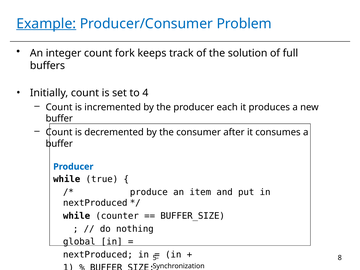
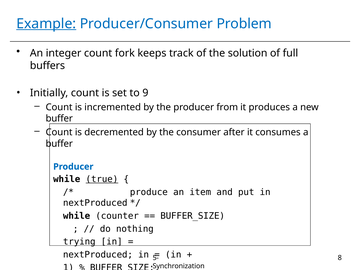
4: 4 -> 9 (145, 93)
each: each -> from (227, 107)
true underline: none -> present (102, 179)
global: global -> trying (79, 242)
